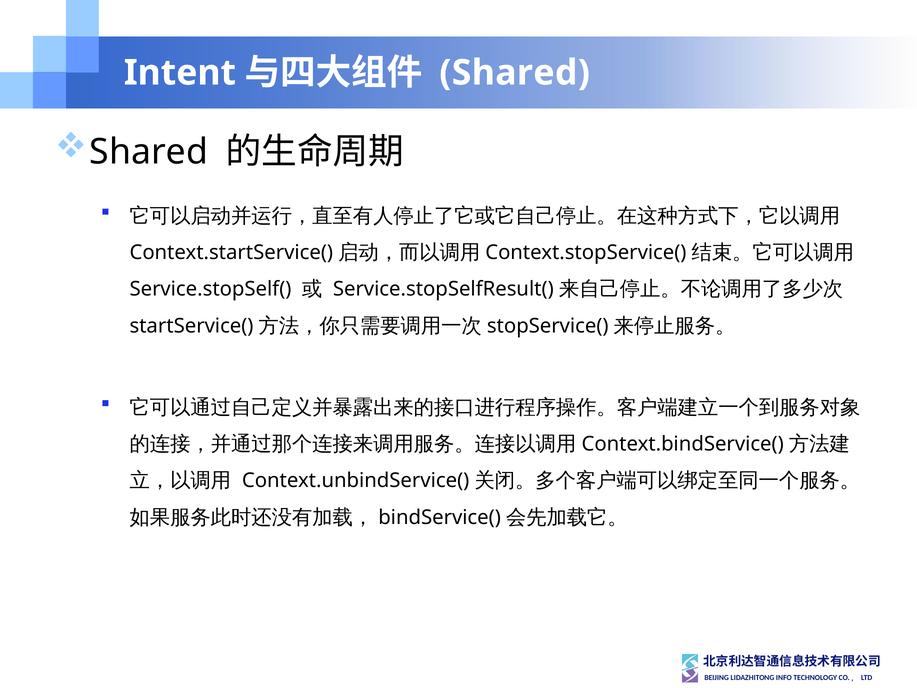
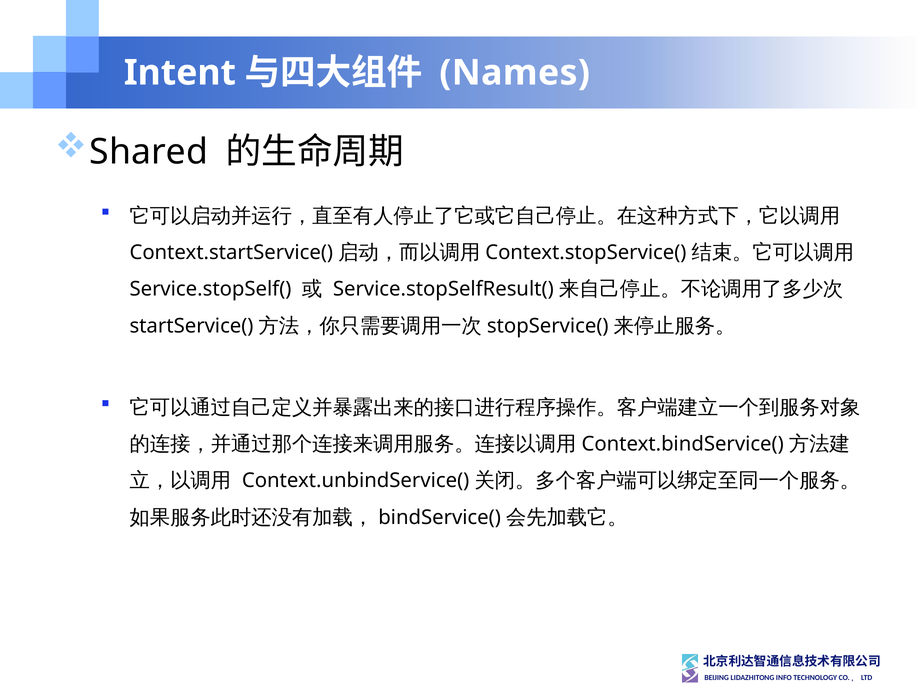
Shared: Shared -> Names (515, 73)
